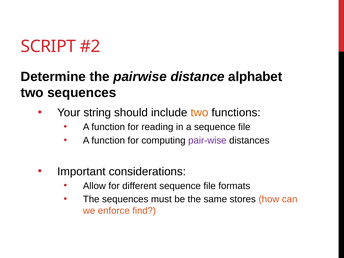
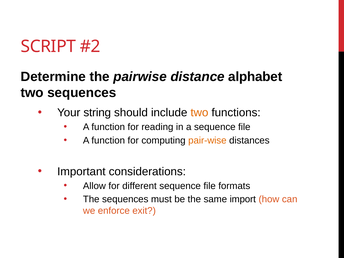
pair-wise colour: purple -> orange (207, 140)
stores: stores -> import (243, 199)
find: find -> exit (144, 211)
